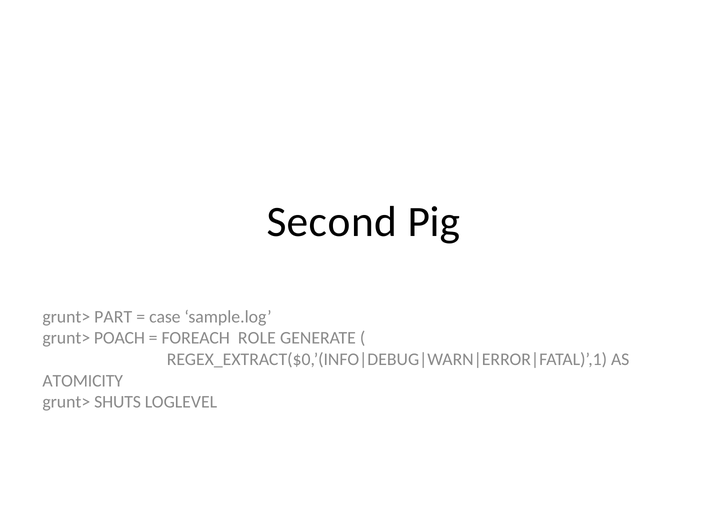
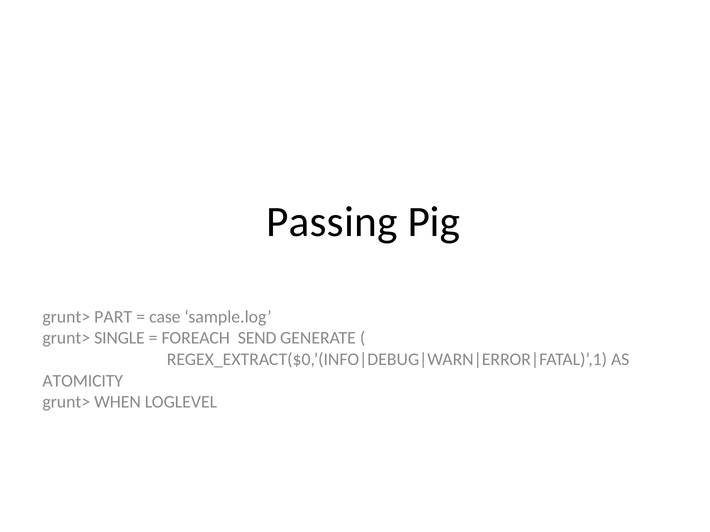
Second: Second -> Passing (332, 222)
POACH: POACH -> SINGLE (119, 338)
ROLE: ROLE -> SEND (257, 338)
SHUTS: SHUTS -> WHEN (117, 402)
